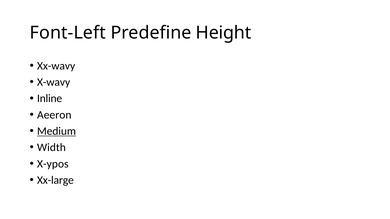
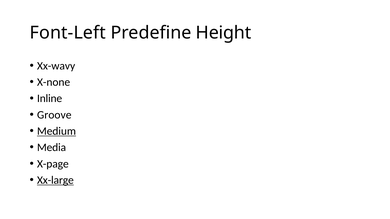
X-wavy: X-wavy -> X-none (54, 82)
Aeeron: Aeeron -> Groove (54, 115)
Width: Width -> Media (52, 148)
X-ypos: X-ypos -> X-page (53, 164)
Xx-large underline: none -> present (55, 180)
